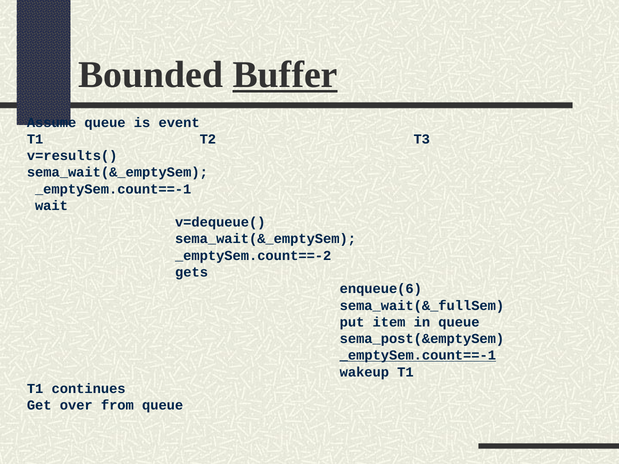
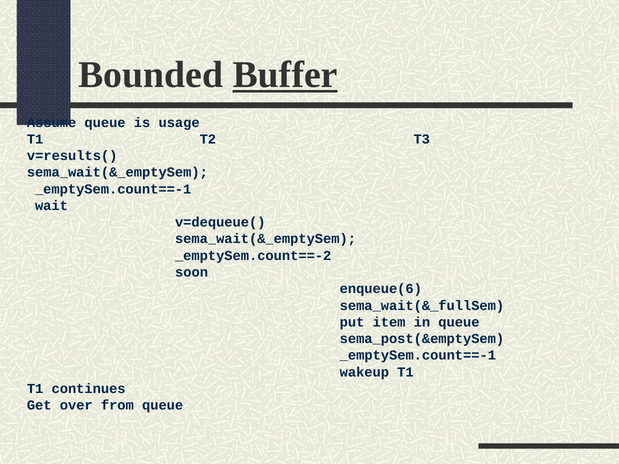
event: event -> usage (179, 123)
gets: gets -> soon (192, 272)
_emptySem.count==-1 underline: present -> none (418, 356)
